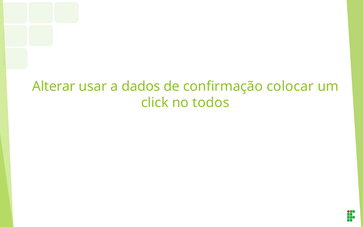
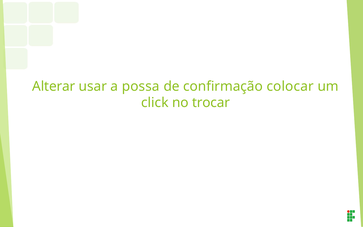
dados: dados -> possa (141, 86)
todos: todos -> trocar (211, 103)
